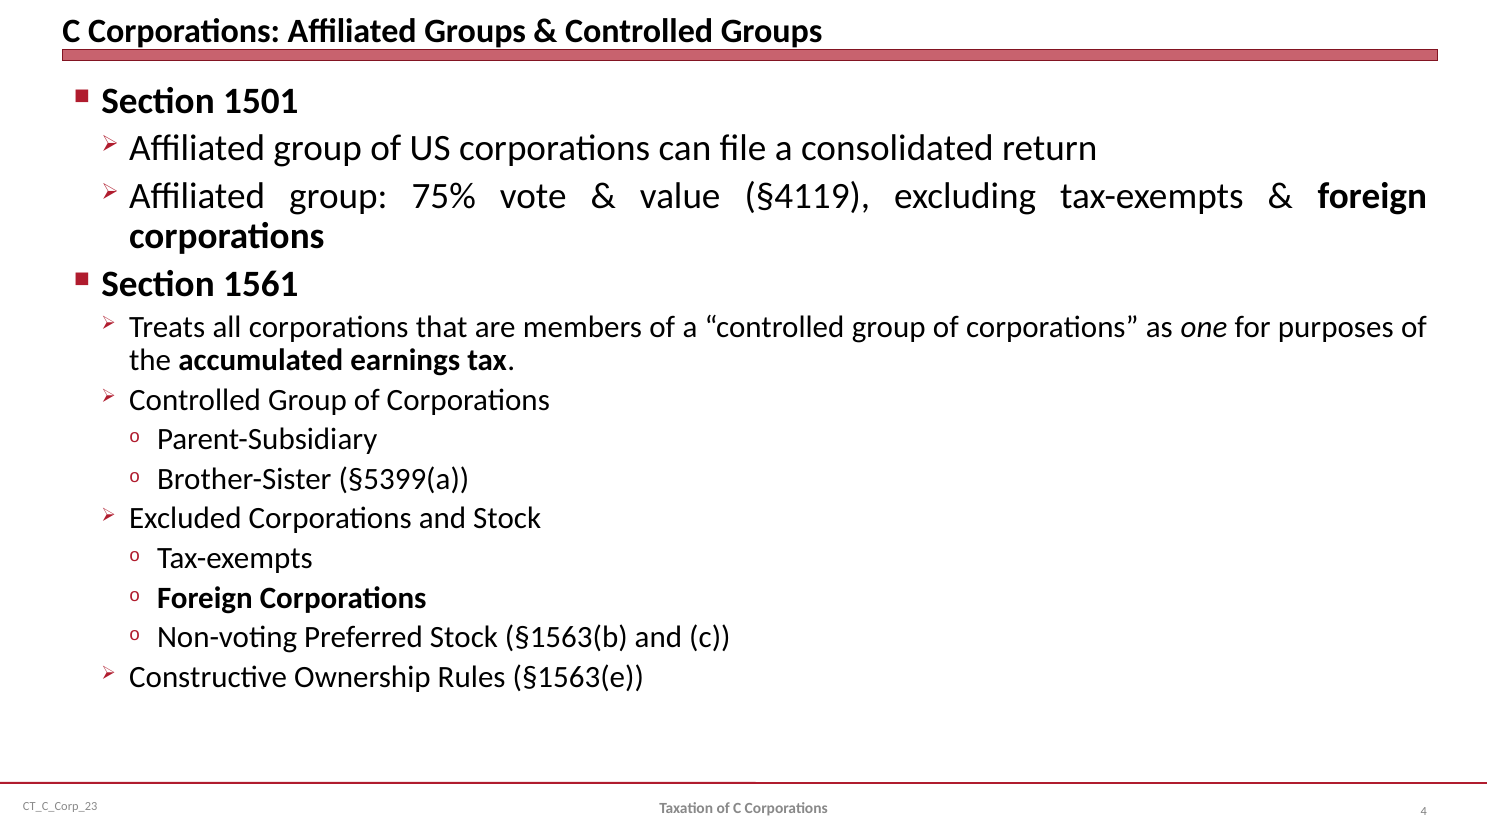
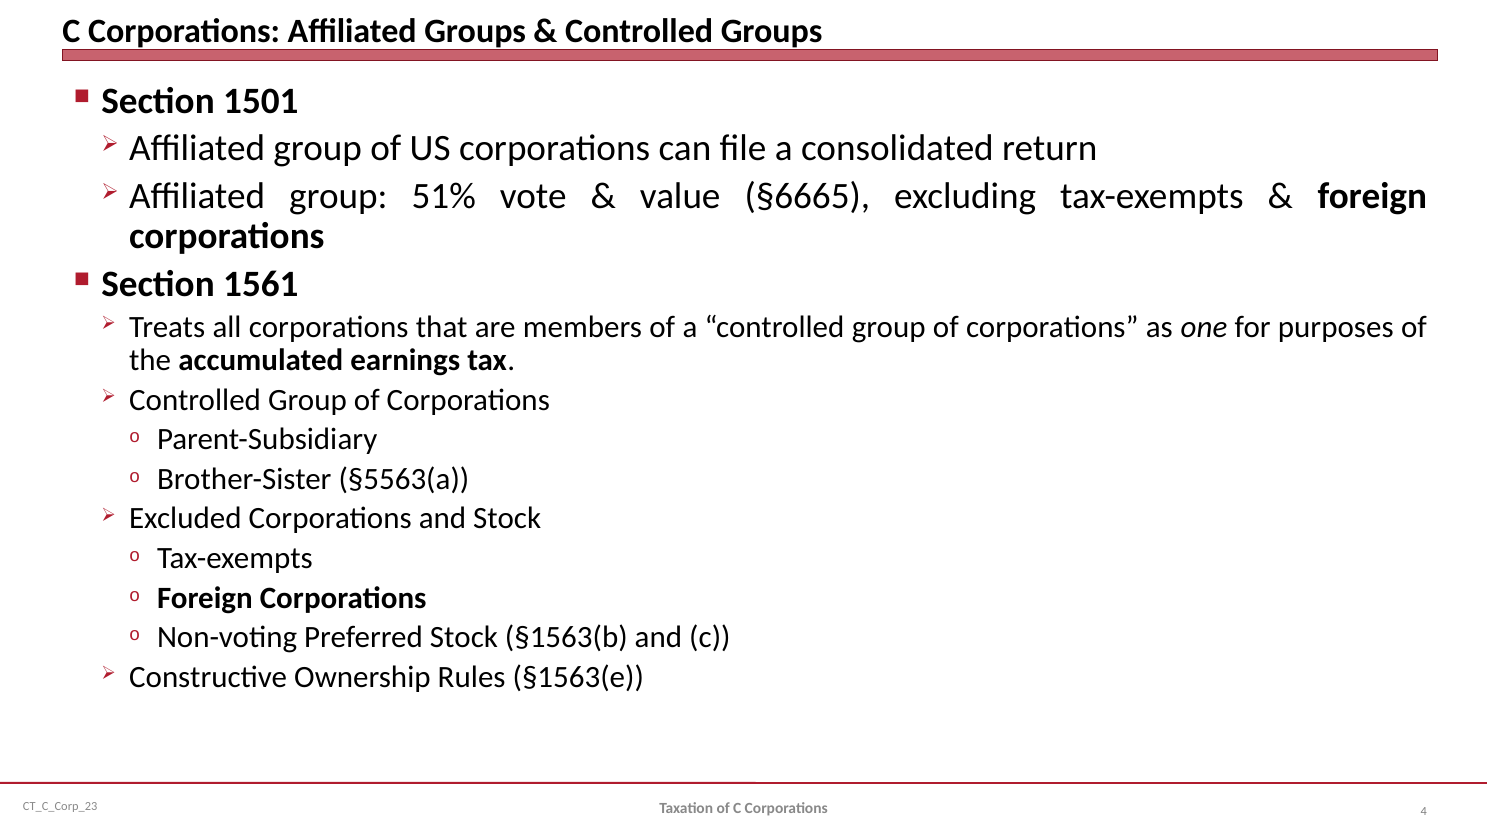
75%: 75% -> 51% (444, 196)
§4119: §4119 -> §6665 (807, 196)
§5399(a: §5399(a -> §5563(a (404, 479)
